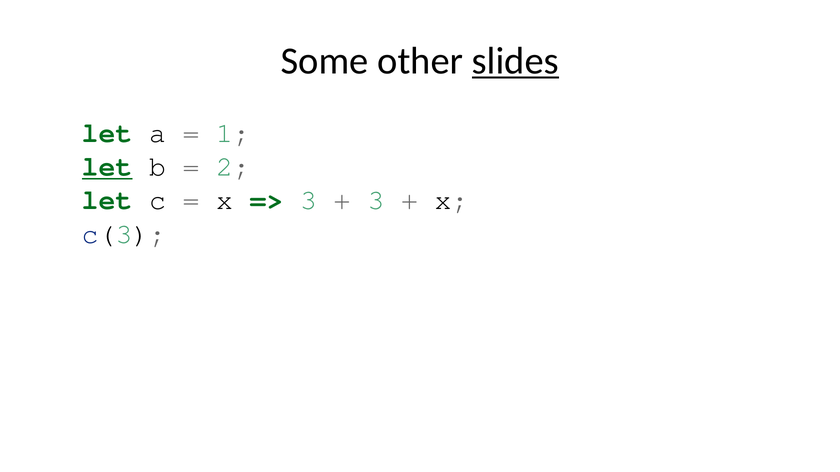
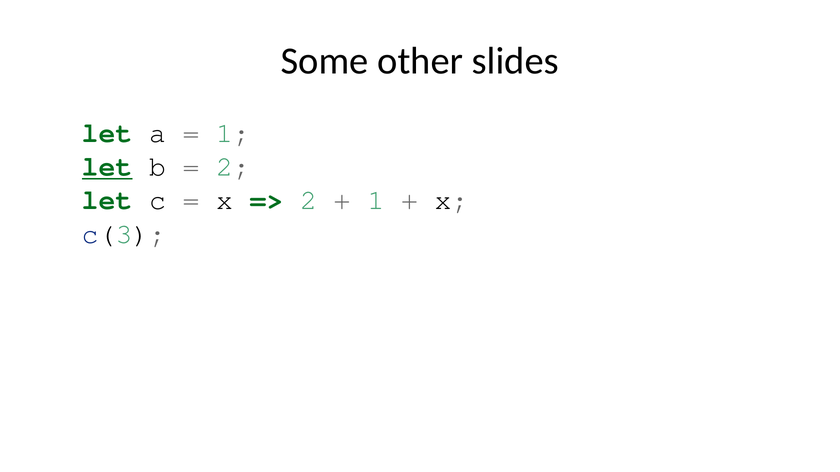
slides underline: present -> none (515, 61)
3: 3 -> 2 (309, 200)
3: 3 -> 1 (376, 200)
